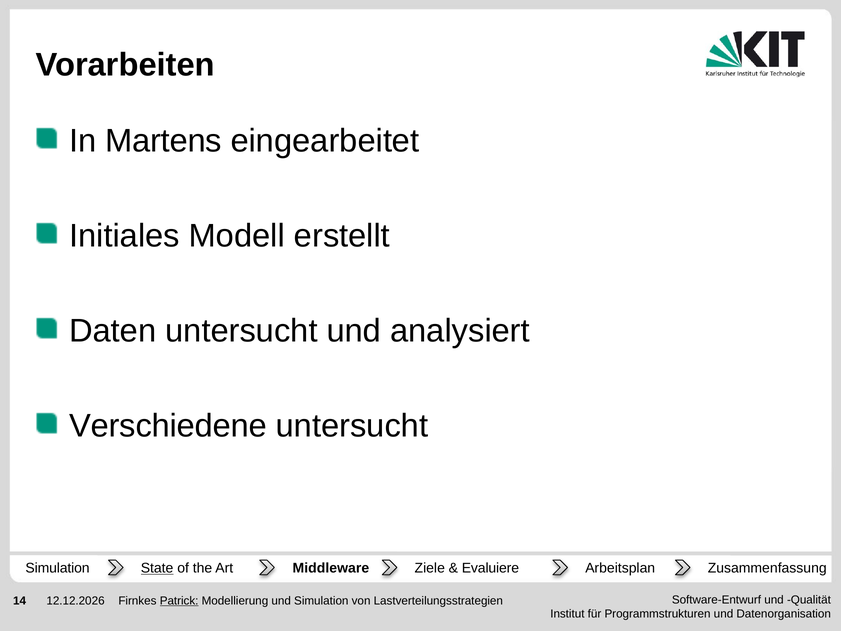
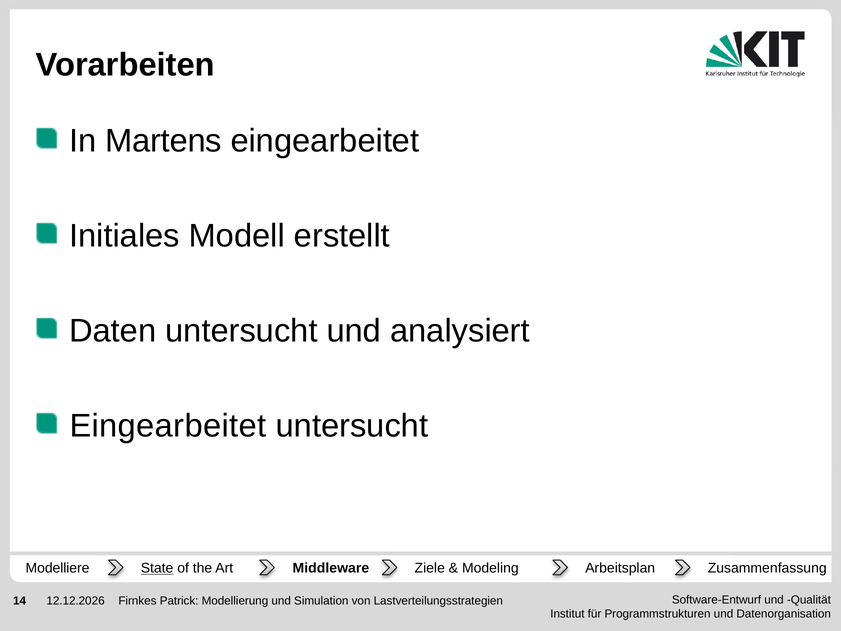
Verschiedene: Verschiedene -> Eingearbeitet (168, 426)
Simulation: Simulation -> Modelliere (58, 568)
Evaluiere: Evaluiere -> Modeling (490, 568)
Patrick underline: present -> none (179, 601)
